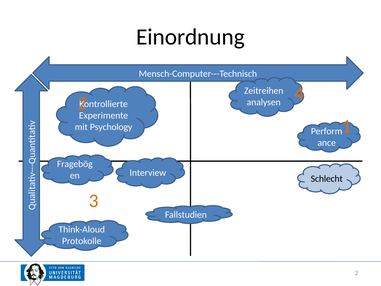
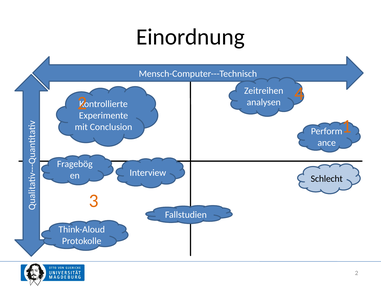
Psychology: Psychology -> Conclusion (111, 127)
